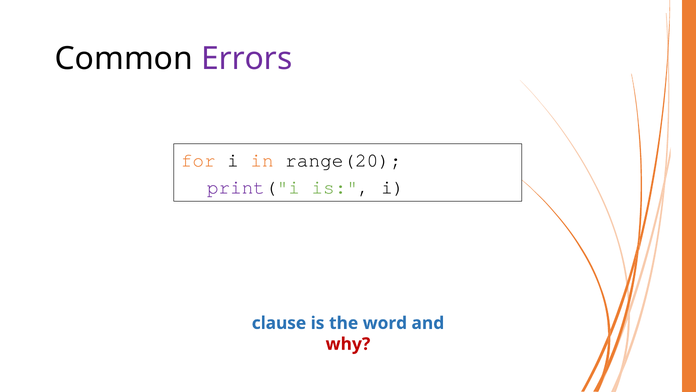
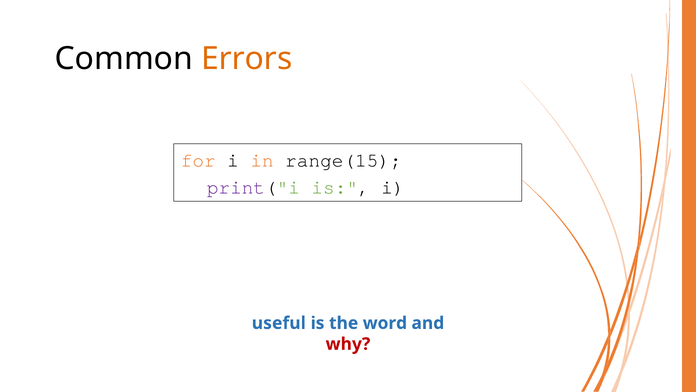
Errors colour: purple -> orange (247, 58)
range(20: range(20 -> range(15 (343, 160)
clause: clause -> useful (279, 323)
